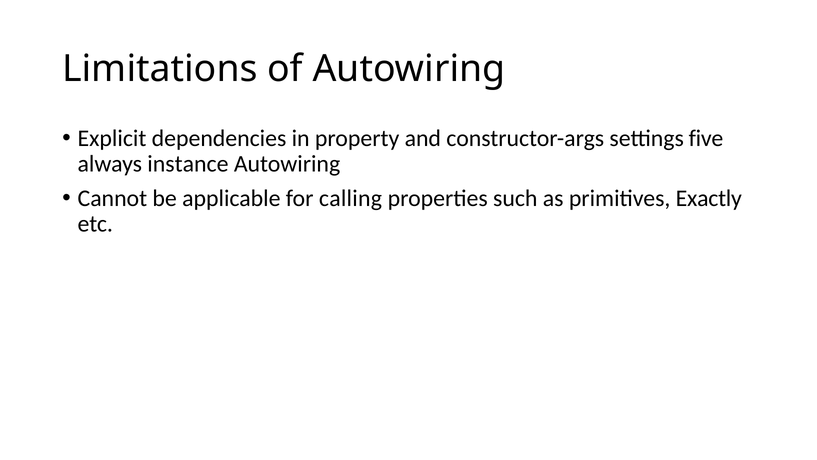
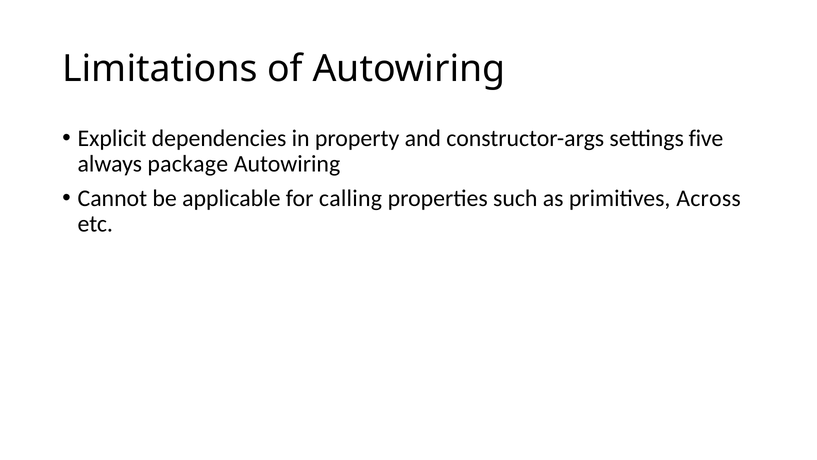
instance: instance -> package (188, 164)
Exactly: Exactly -> Across (709, 198)
